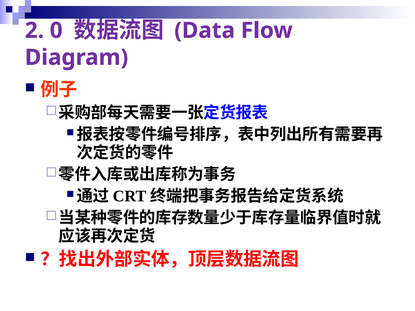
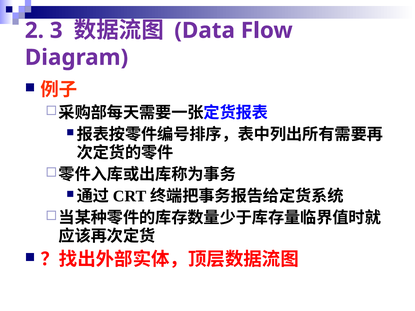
0: 0 -> 3 (56, 31)
